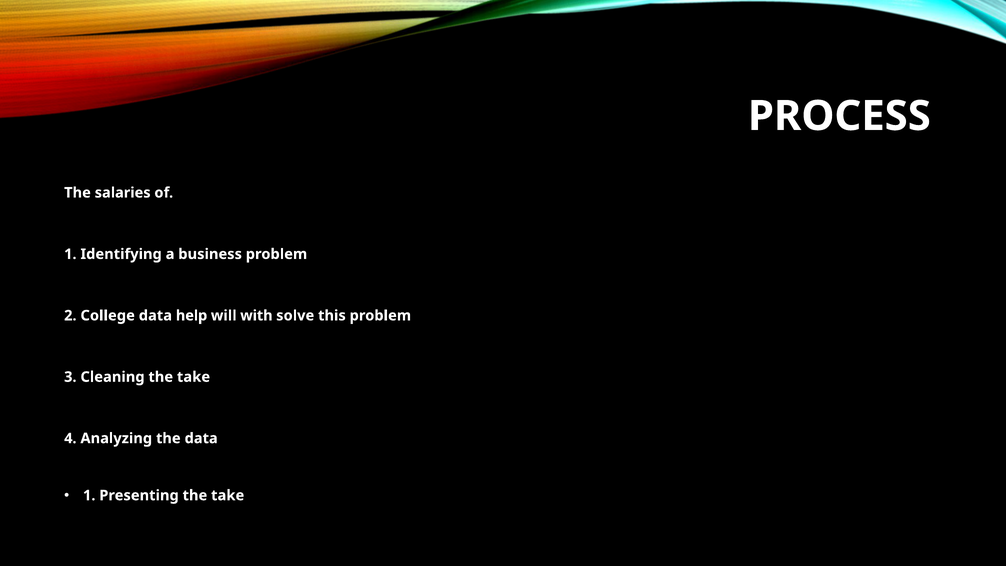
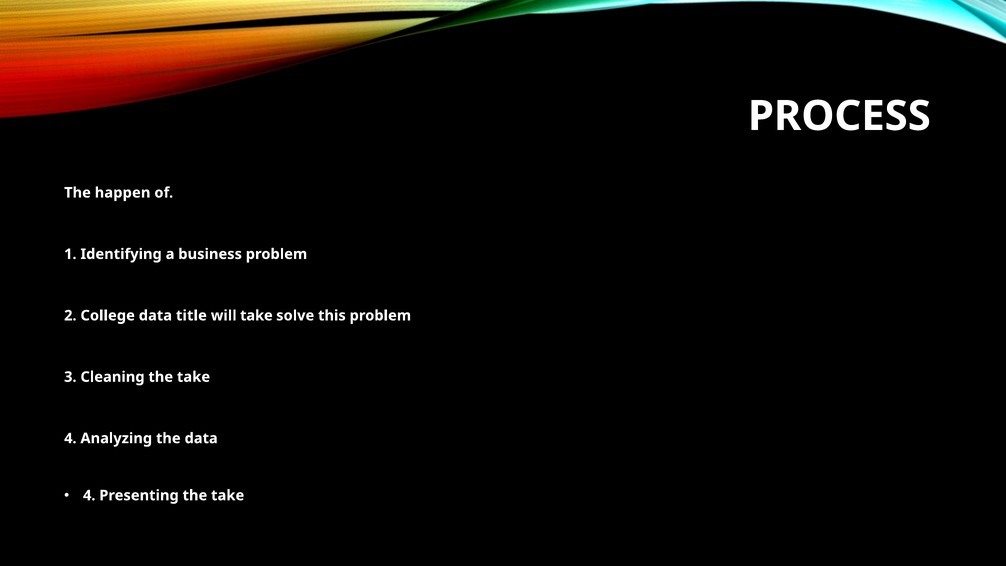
salaries: salaries -> happen (123, 193)
help: help -> title (191, 315)
will with: with -> take (256, 315)
1: 1 -> 4 (89, 495)
